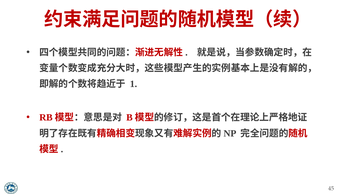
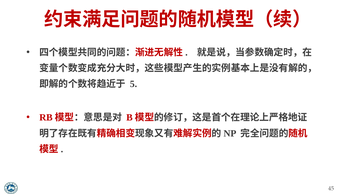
1: 1 -> 5 (133, 84)
